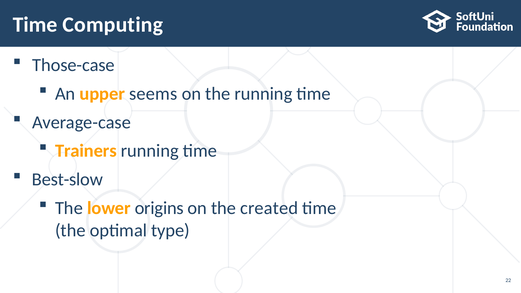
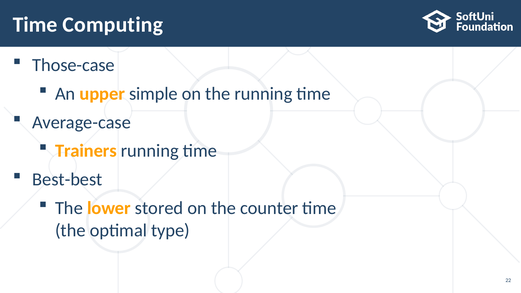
seems: seems -> simple (153, 94)
Best-slow: Best-slow -> Best-best (67, 180)
origins: origins -> stored (159, 208)
created: created -> counter (269, 208)
